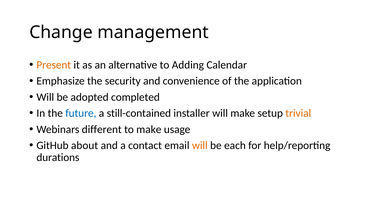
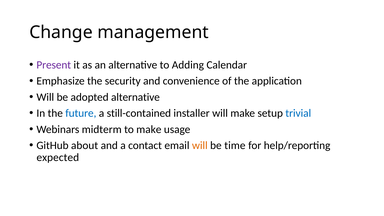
Present colour: orange -> purple (54, 65)
adopted completed: completed -> alternative (135, 97)
trivial colour: orange -> blue (298, 113)
different: different -> midterm (102, 129)
each: each -> time (235, 145)
durations: durations -> expected (58, 158)
